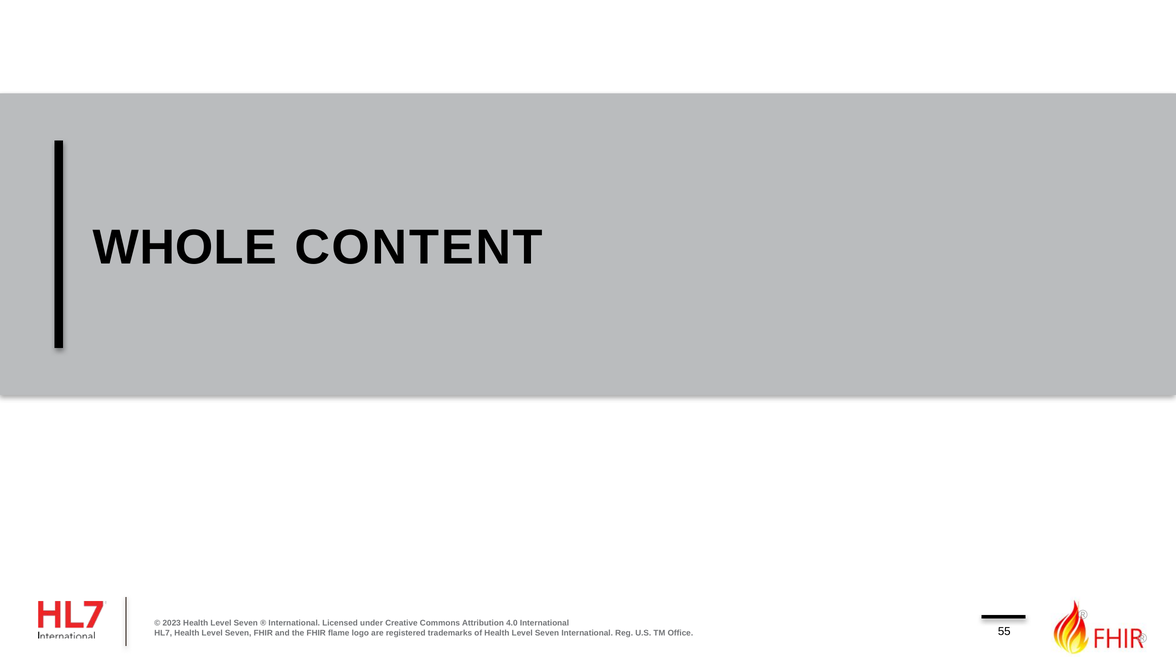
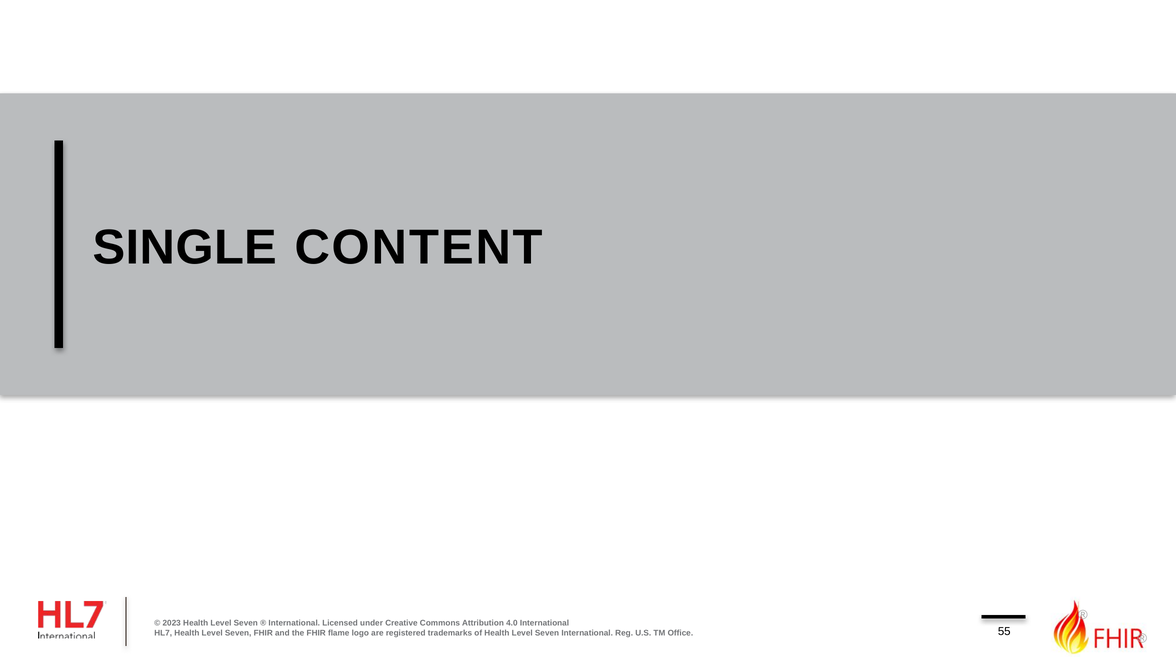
WHOLE: WHOLE -> SINGLE (185, 247)
